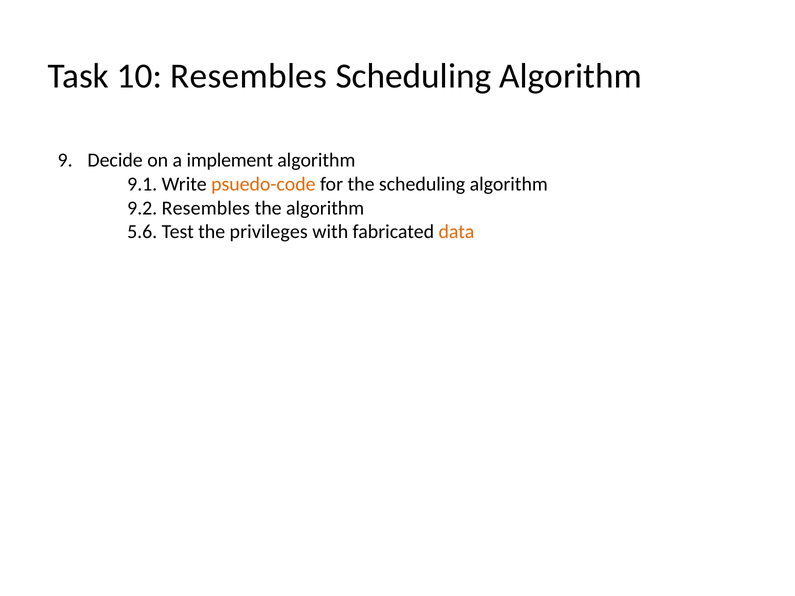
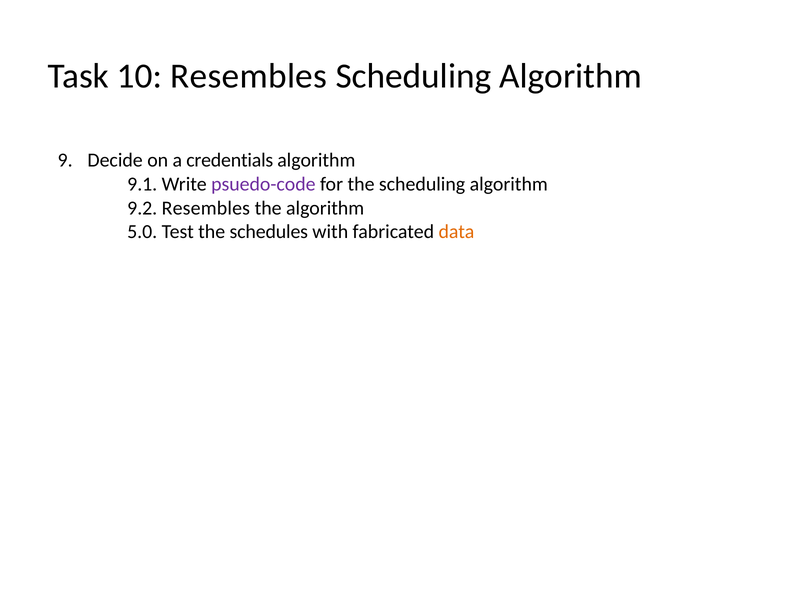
implement: implement -> credentials (230, 160)
psuedo-code colour: orange -> purple (263, 184)
5.6: 5.6 -> 5.0 (142, 232)
privileges: privileges -> schedules (269, 232)
